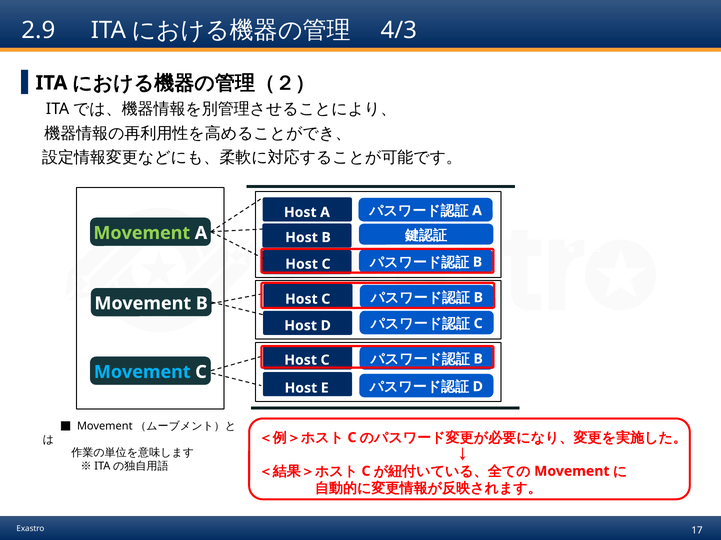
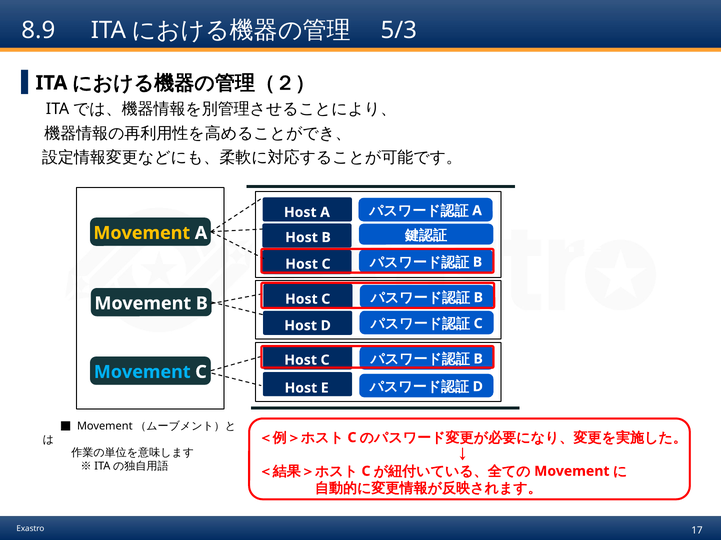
2.9: 2.9 -> 8.9 (38, 31)
4/3: 4/3 -> 5/3 (399, 31)
Movement colour: light green -> yellow (142, 233)
